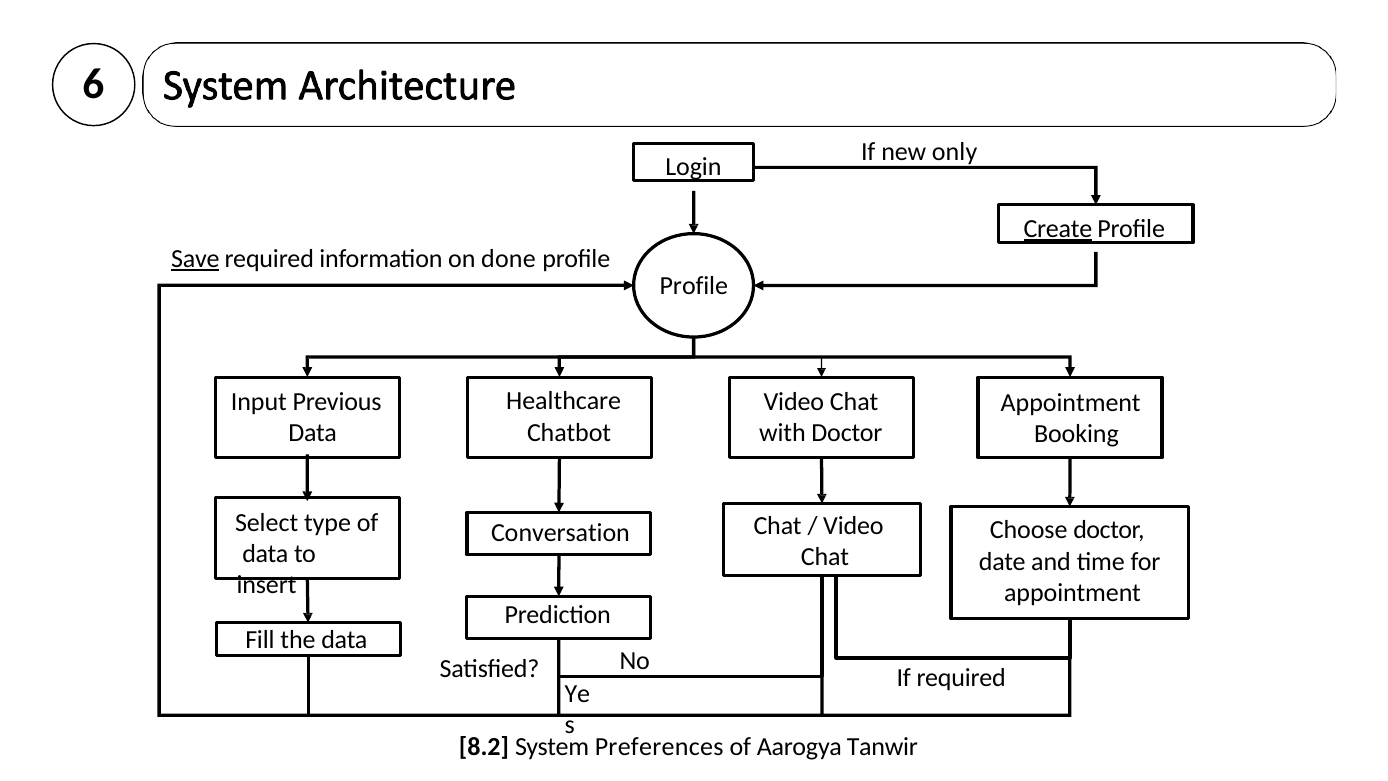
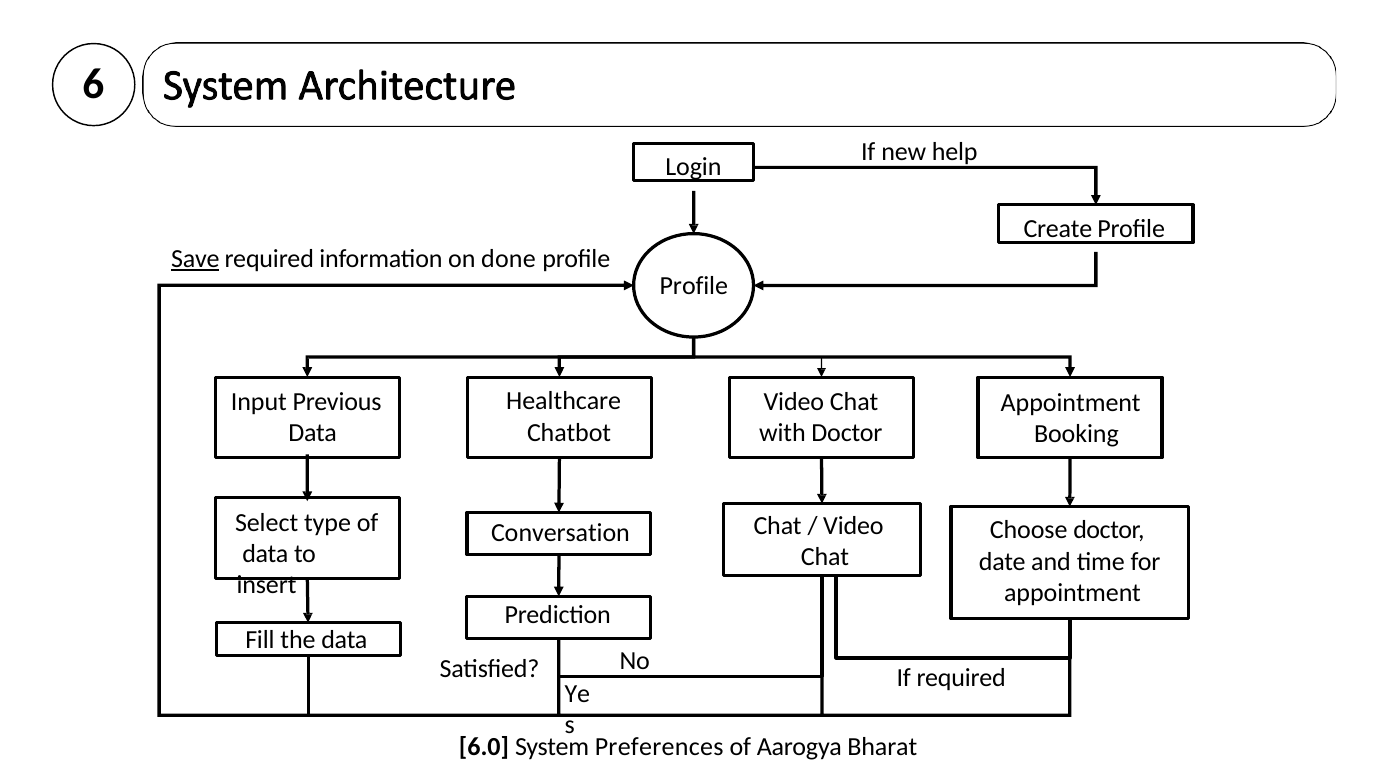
only: only -> help (955, 152)
Create underline: present -> none (1058, 229)
8.2: 8.2 -> 6.0 (484, 746)
Tanwir: Tanwir -> Bharat (882, 746)
